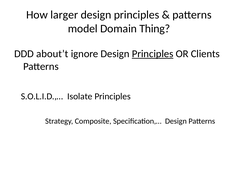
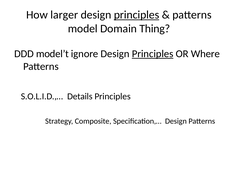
principles underline: none -> present (137, 15)
about’t: about’t -> model’t (52, 54)
Clients: Clients -> Where (205, 54)
Isolate: Isolate -> Details (80, 97)
